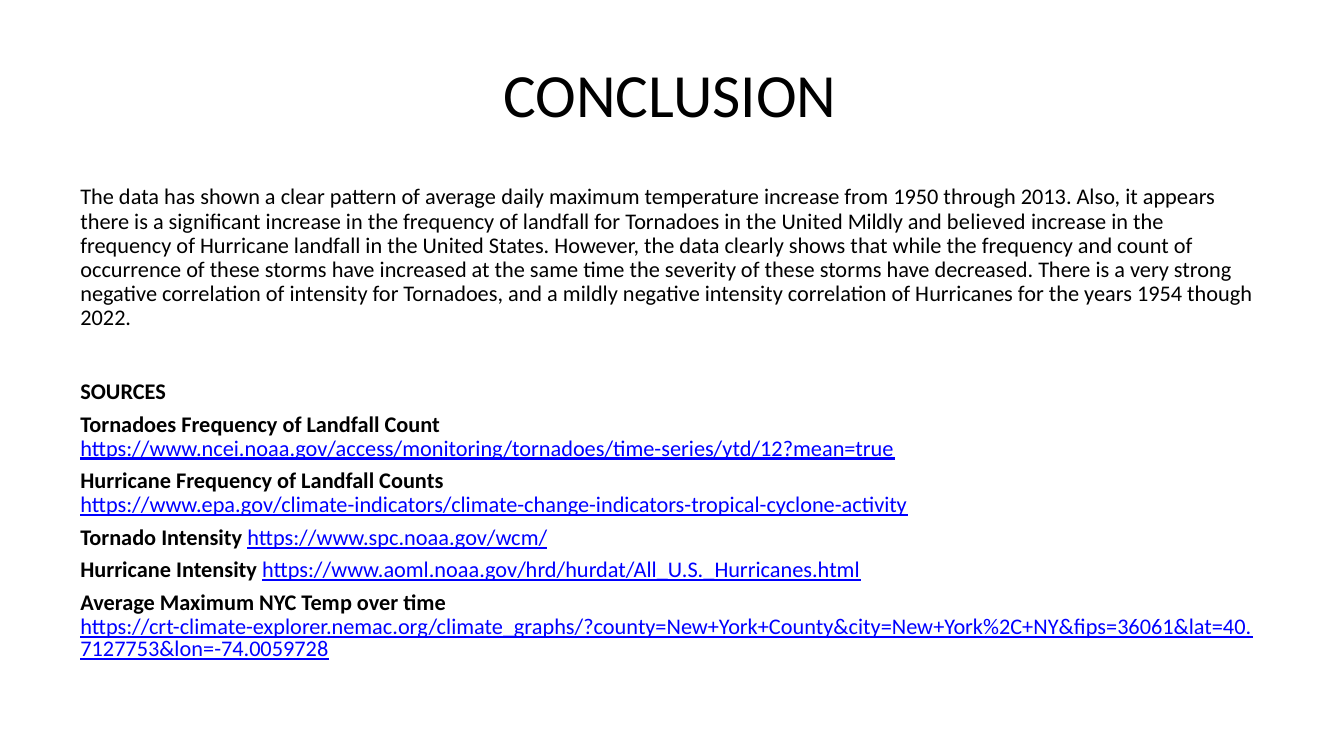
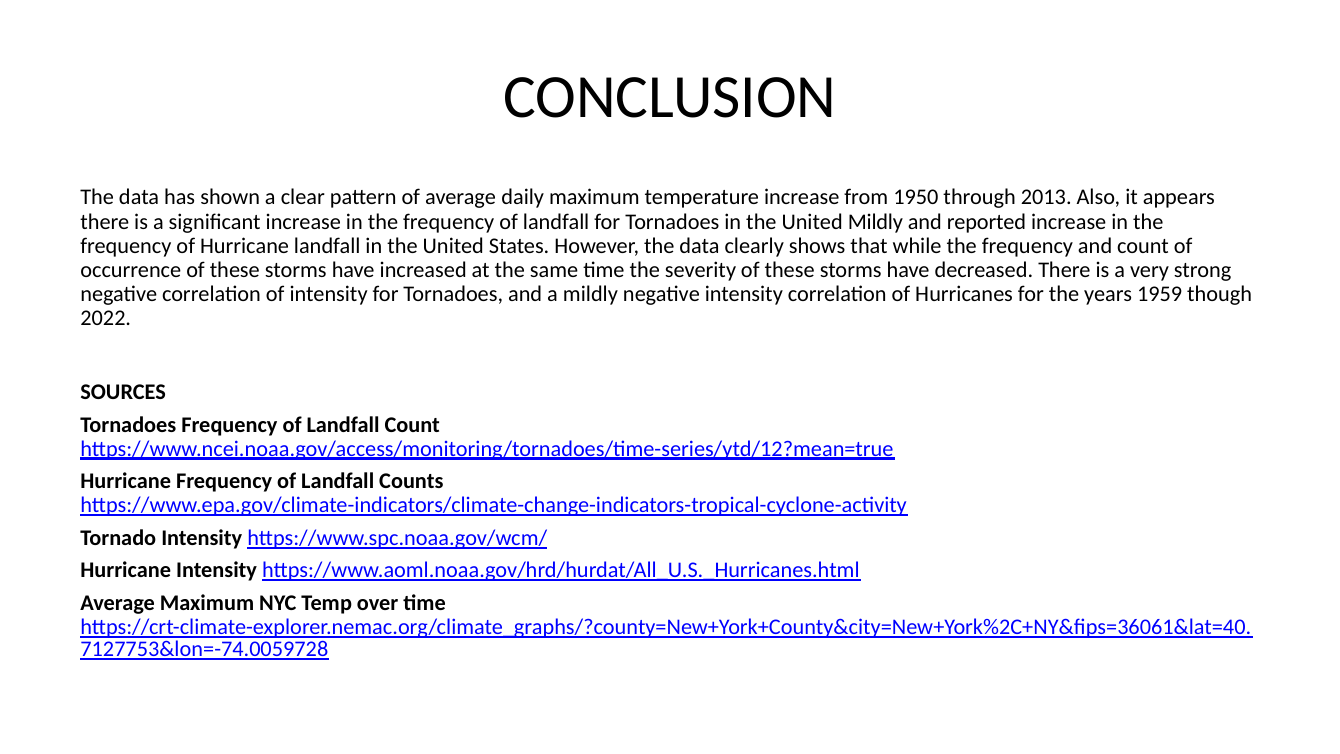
believed: believed -> reported (986, 222)
1954: 1954 -> 1959 (1160, 294)
